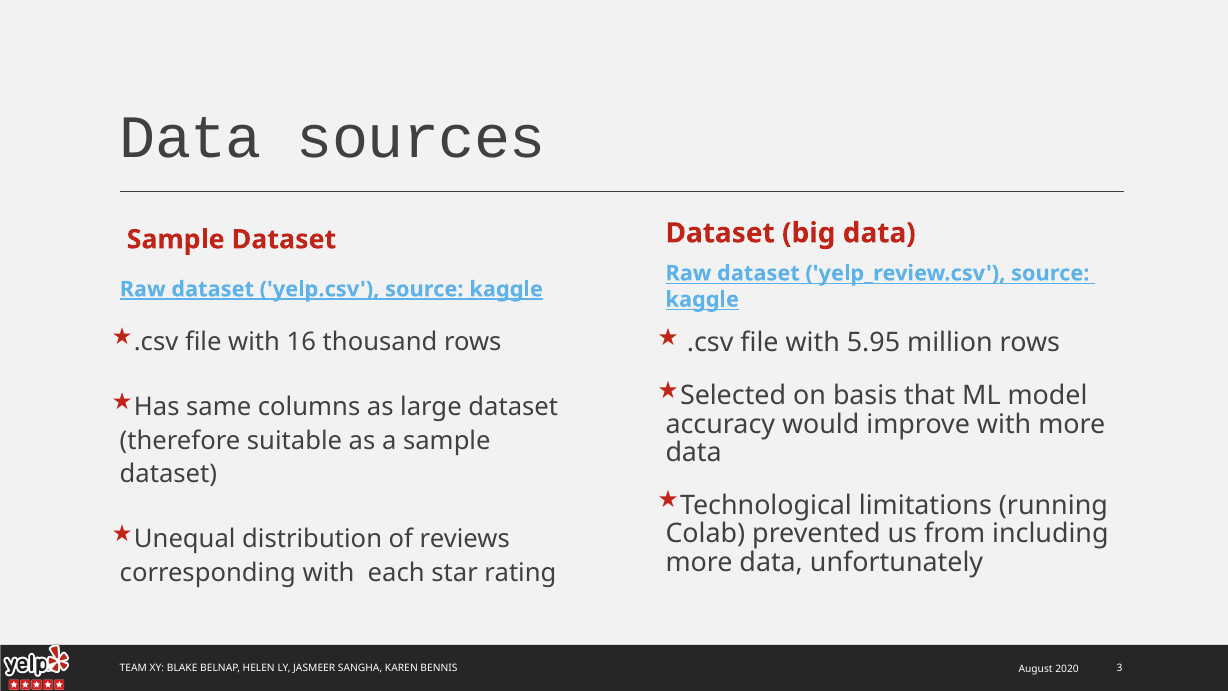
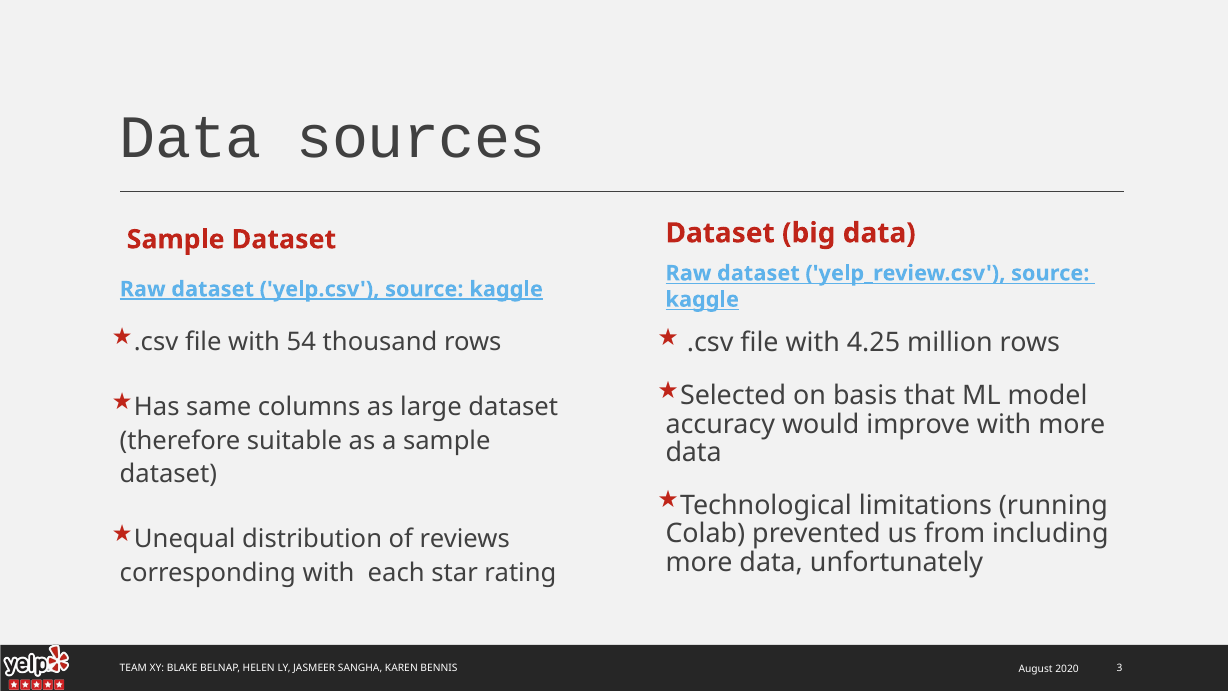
16: 16 -> 54 (301, 342)
5.95: 5.95 -> 4.25 (873, 343)
